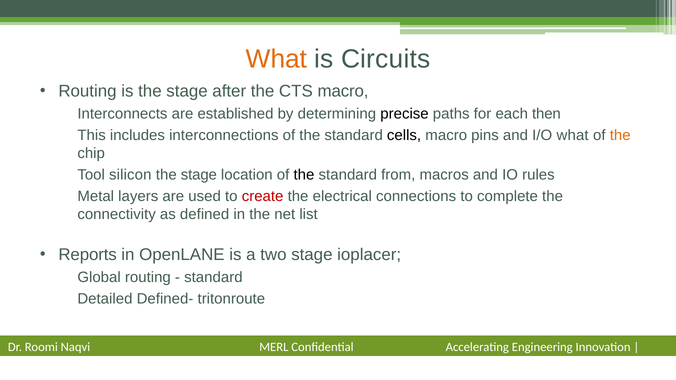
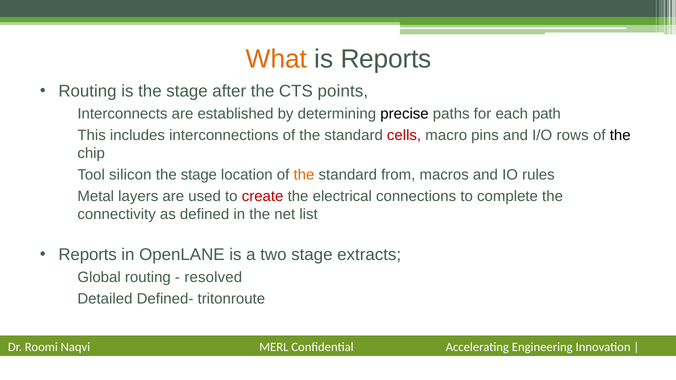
is Circuits: Circuits -> Reports (386, 59)
CTS macro: macro -> points (343, 91)
then: then -> path (546, 114)
cells colour: black -> red (404, 135)
I/O what: what -> rows (573, 135)
the colour: orange -> black (620, 135)
the colour: black -> orange (304, 175)
ioplacer: ioplacer -> extracts (369, 255)
standard: standard -> resolved (213, 277)
